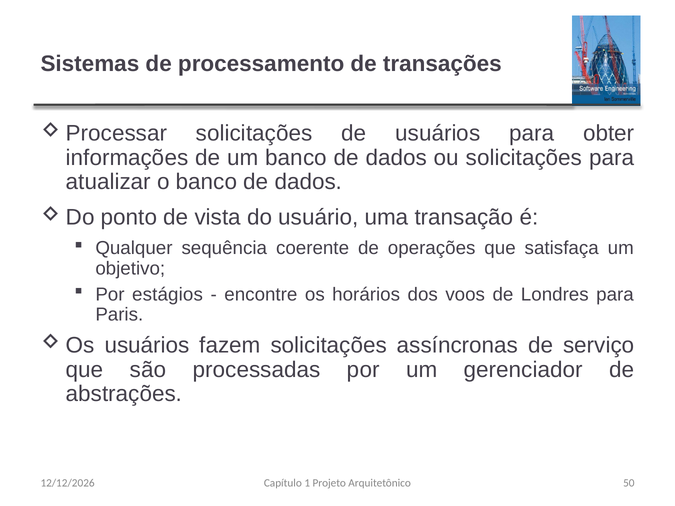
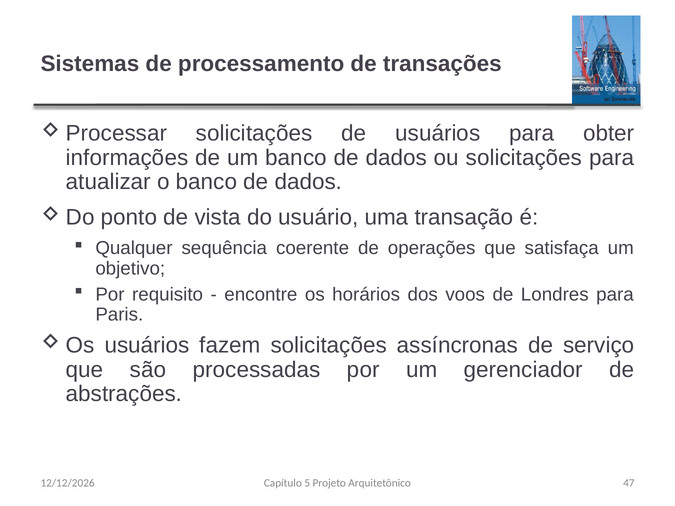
estágios: estágios -> requisito (168, 295)
1: 1 -> 5 (307, 483)
50: 50 -> 47 (629, 483)
